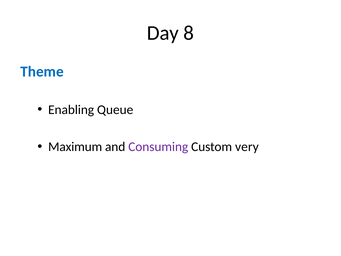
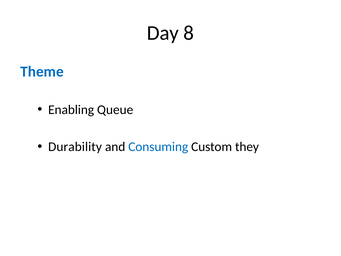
Maximum: Maximum -> Durability (75, 147)
Consuming colour: purple -> blue (158, 147)
very: very -> they (247, 147)
